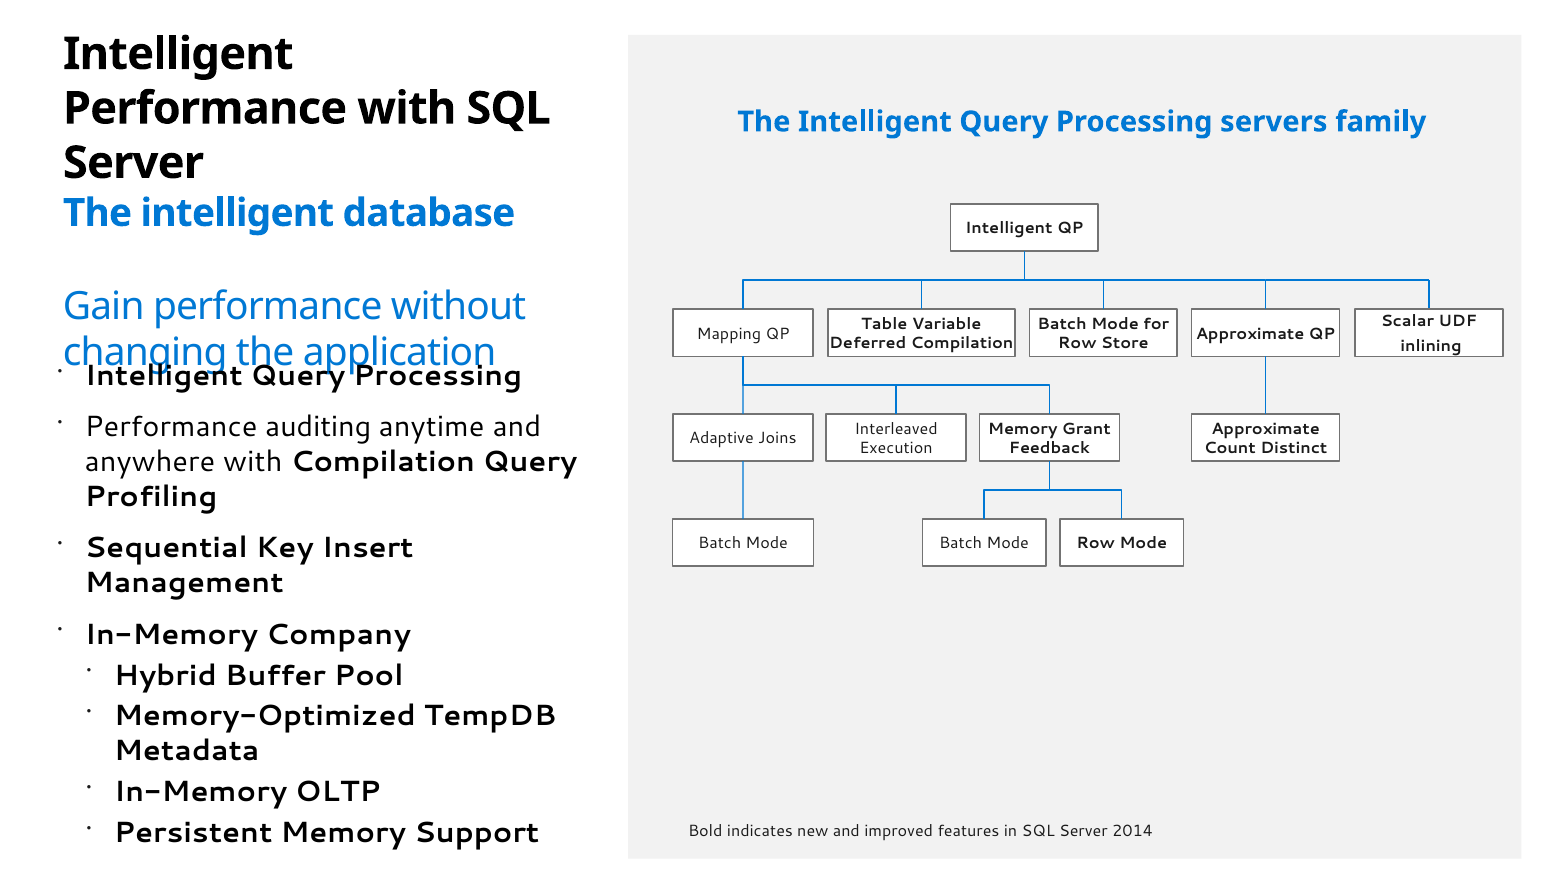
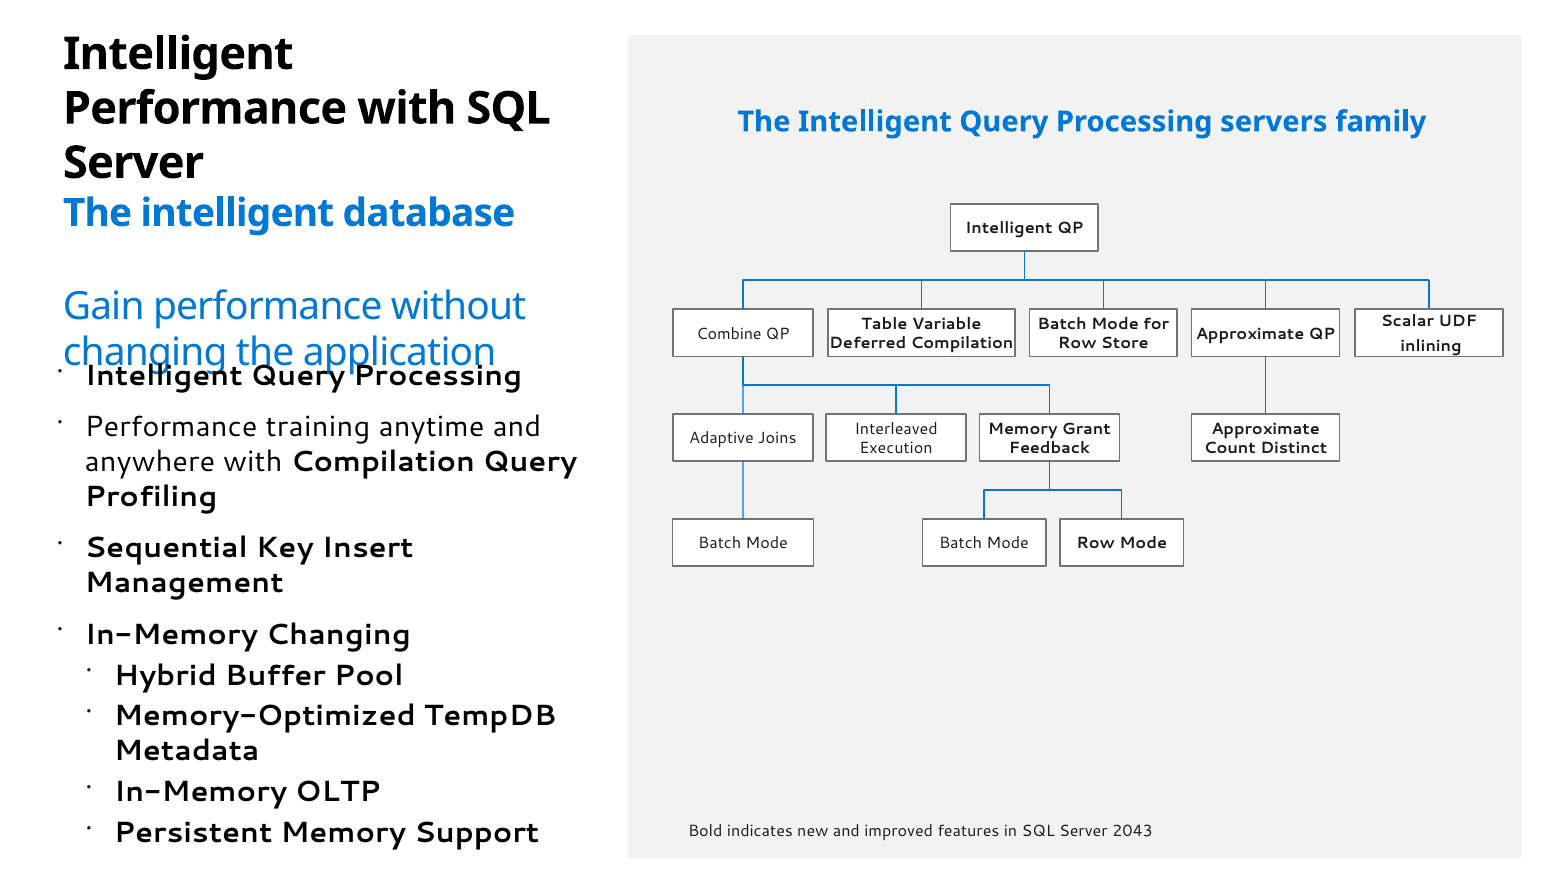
Mapping: Mapping -> Combine (729, 334)
auditing: auditing -> training (318, 427)
In-Memory Company: Company -> Changing (338, 634)
2014: 2014 -> 2043 (1133, 831)
